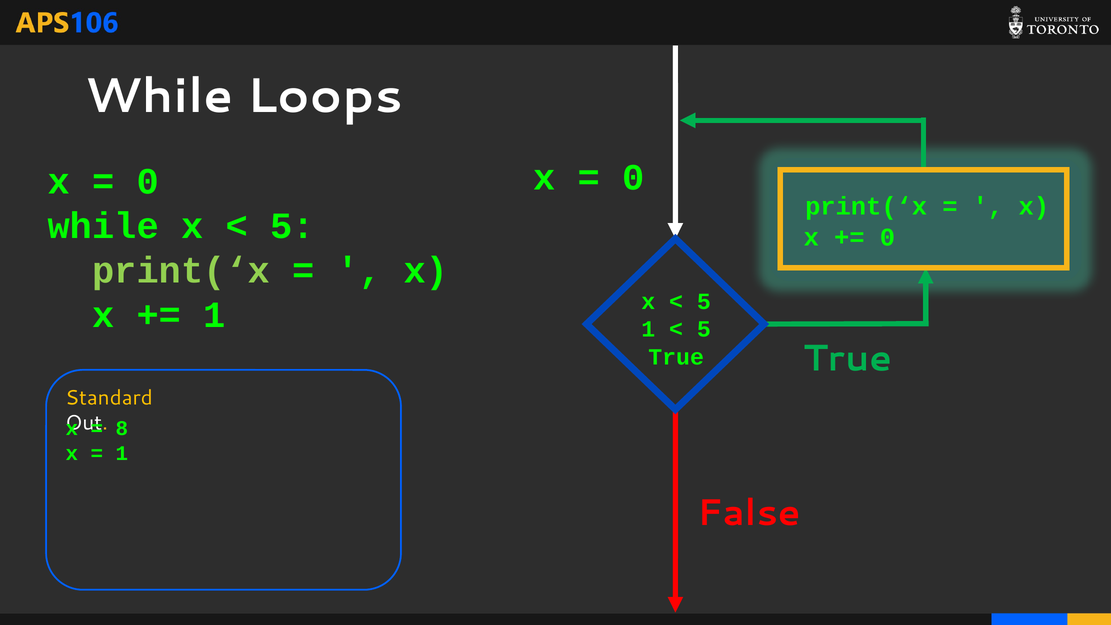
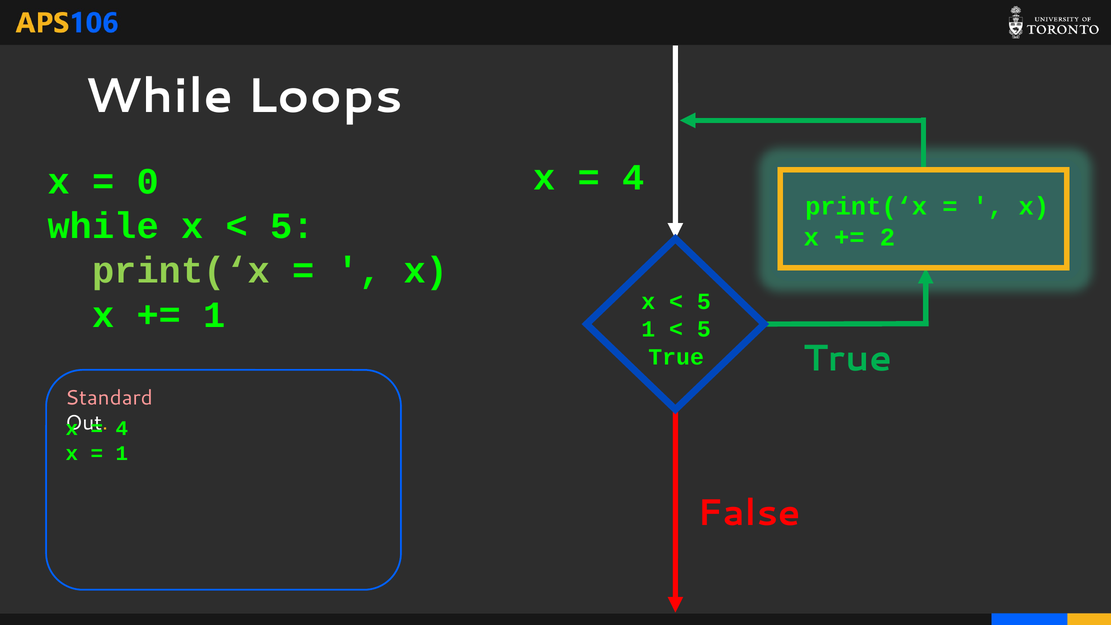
0: 0 -> 4 (633, 177)
0: 0 -> 2 (887, 237)
Standard colour: yellow -> pink (109, 398)
8: 8 -> 4 (122, 428)
